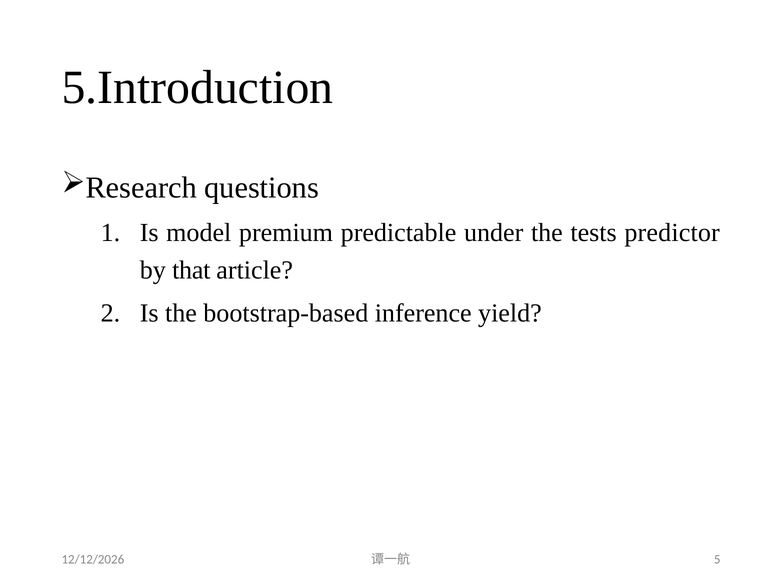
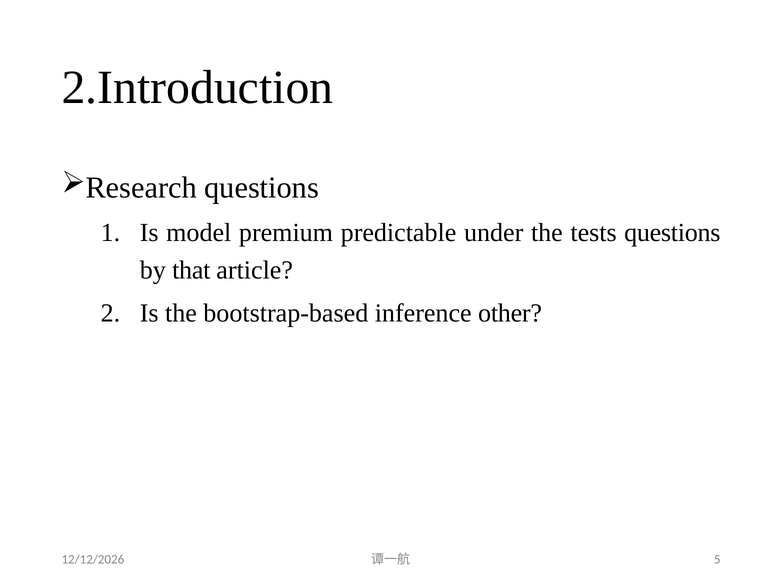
5.Introduction: 5.Introduction -> 2.Introduction (197, 88)
tests predictor: predictor -> questions (672, 233)
yield: yield -> other (510, 313)
